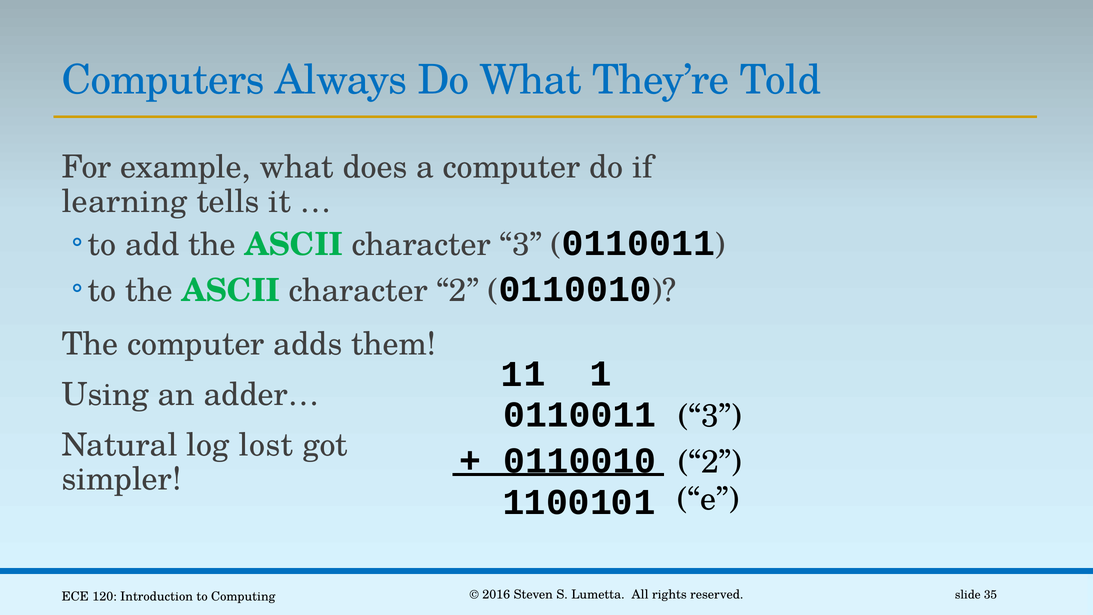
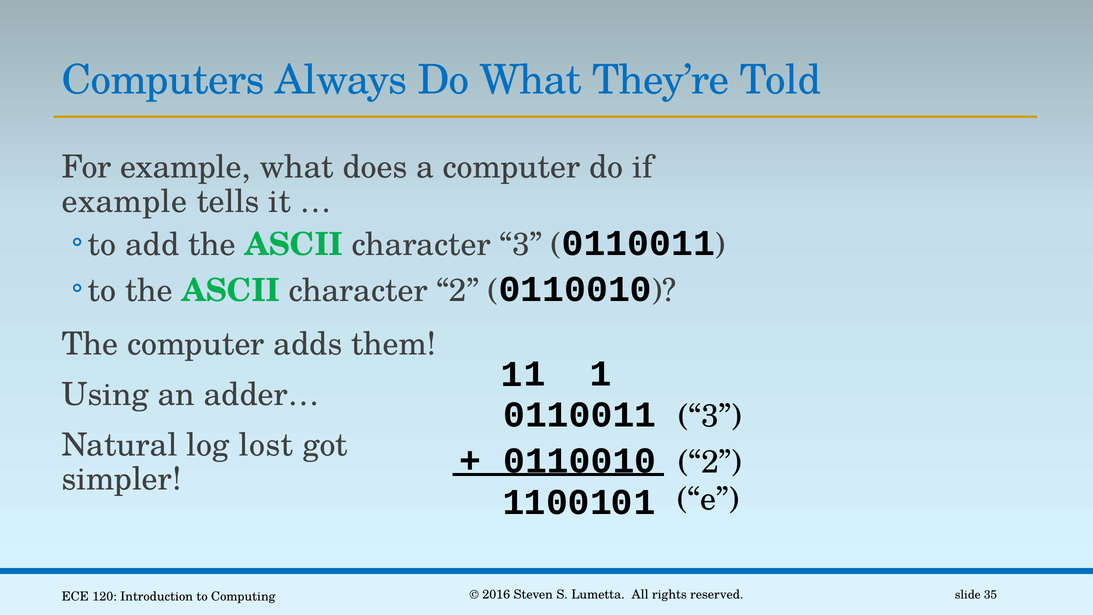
learning: learning -> example (125, 202)
